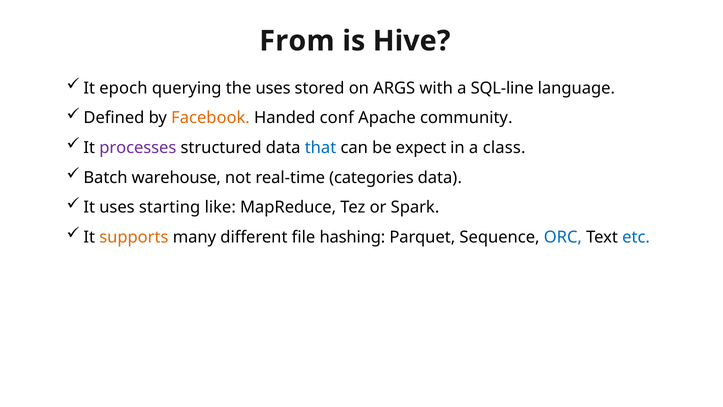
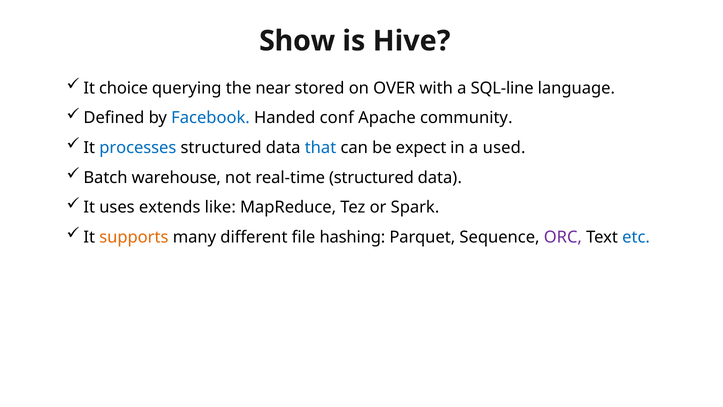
From: From -> Show (297, 41)
epoch: epoch -> choice (124, 88)
the uses: uses -> near (273, 88)
ARGS: ARGS -> OVER (394, 88)
Facebook colour: orange -> blue (211, 118)
processes colour: purple -> blue (138, 148)
class: class -> used (504, 148)
real-time categories: categories -> structured (371, 177)
starting: starting -> extends (170, 207)
ORC colour: blue -> purple (563, 237)
